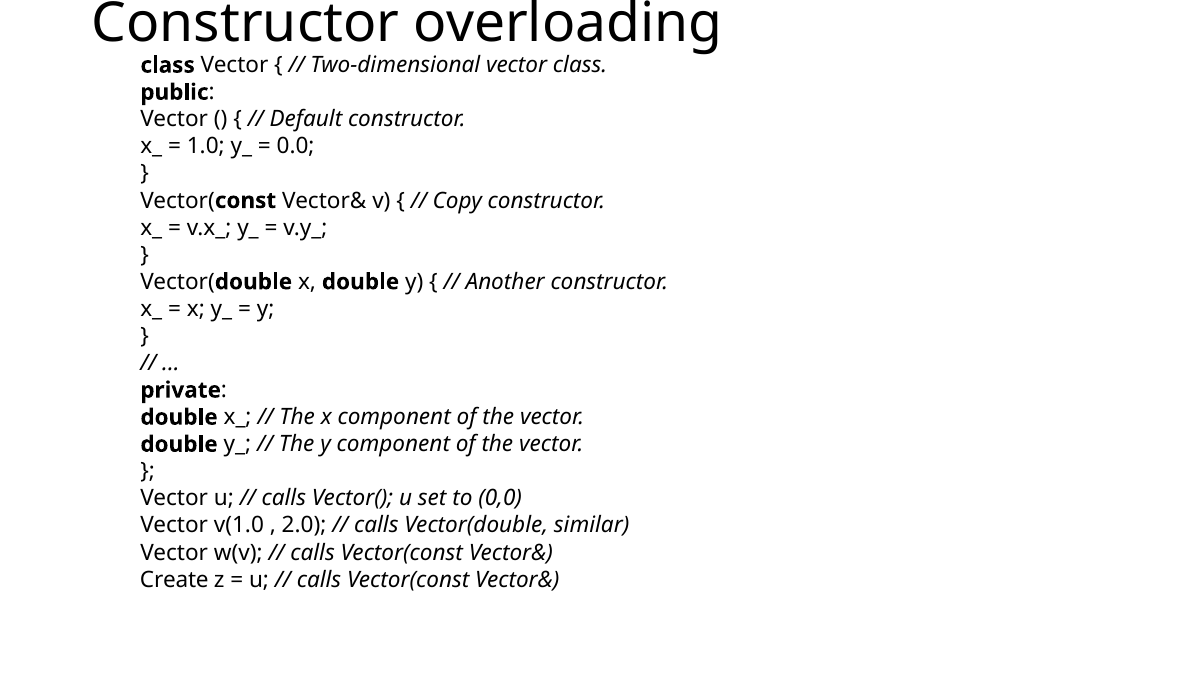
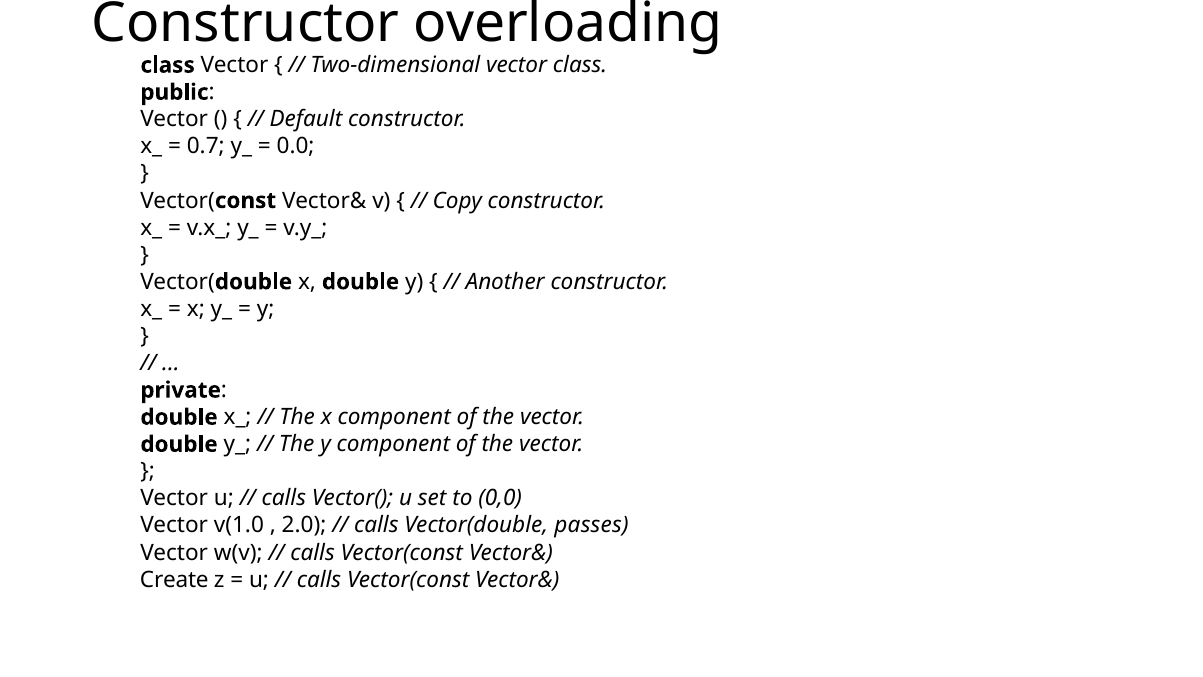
1.0: 1.0 -> 0.7 (206, 146)
similar: similar -> passes (592, 525)
